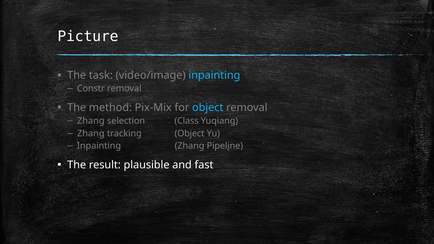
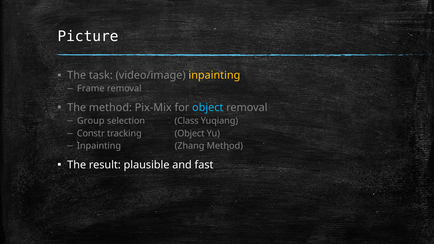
inpainting colour: light blue -> yellow (214, 75)
Constr: Constr -> Frame (91, 89)
Zhang: Zhang -> Group (91, 121)
Zhang: Zhang -> Constr (91, 134)
Zhang Pipeline: Pipeline -> Method (225, 146)
